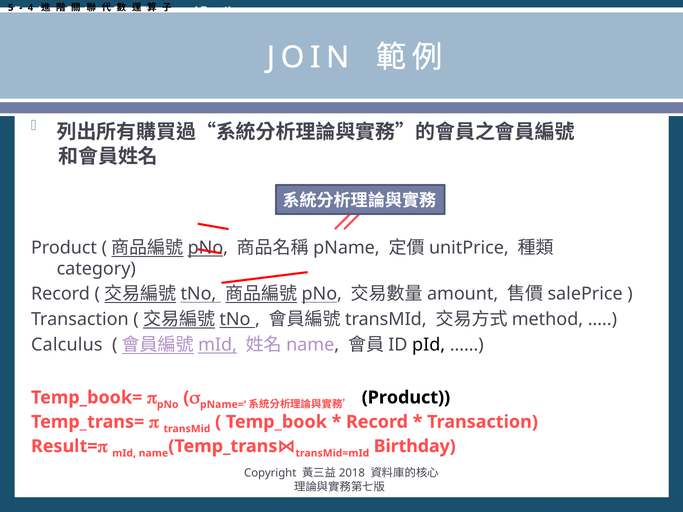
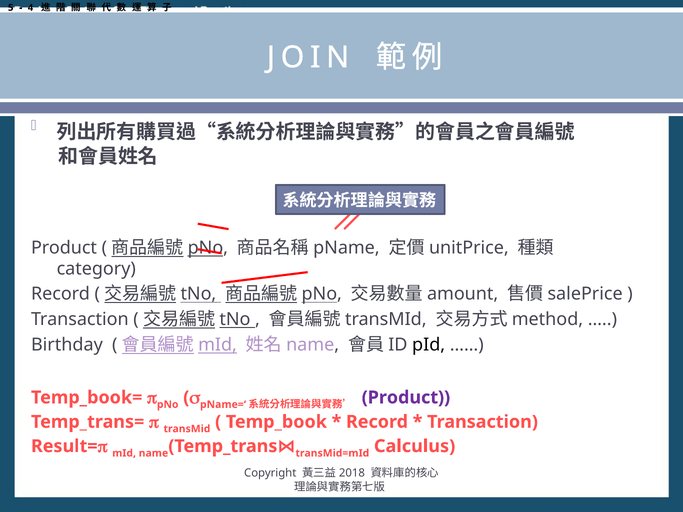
Calculus: Calculus -> Birthday (67, 345)
Product colour: black -> purple (406, 398)
Birthday: Birthday -> Calculus (415, 446)
